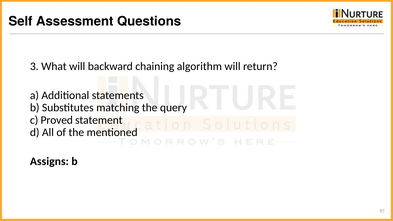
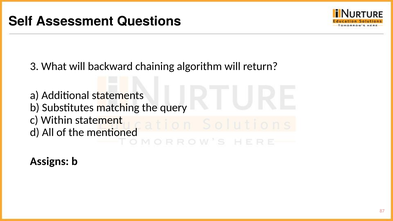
Proved: Proved -> Within (57, 120)
